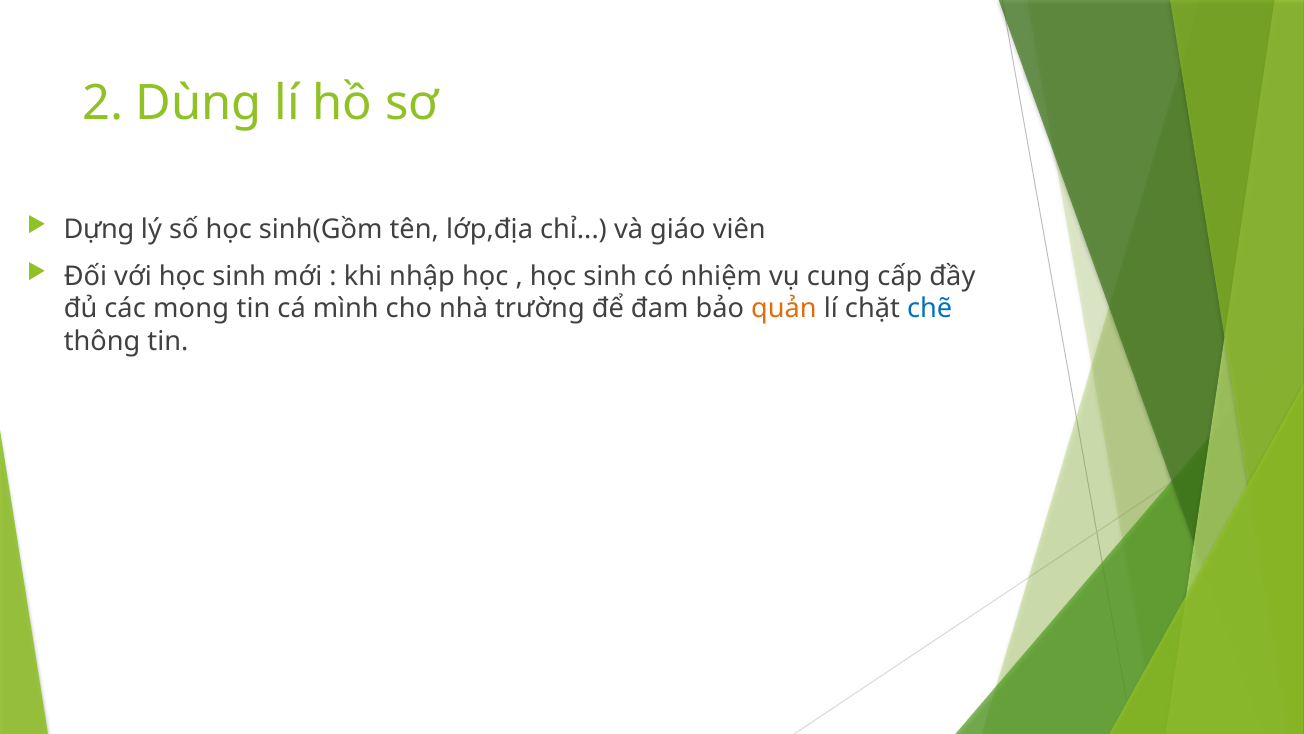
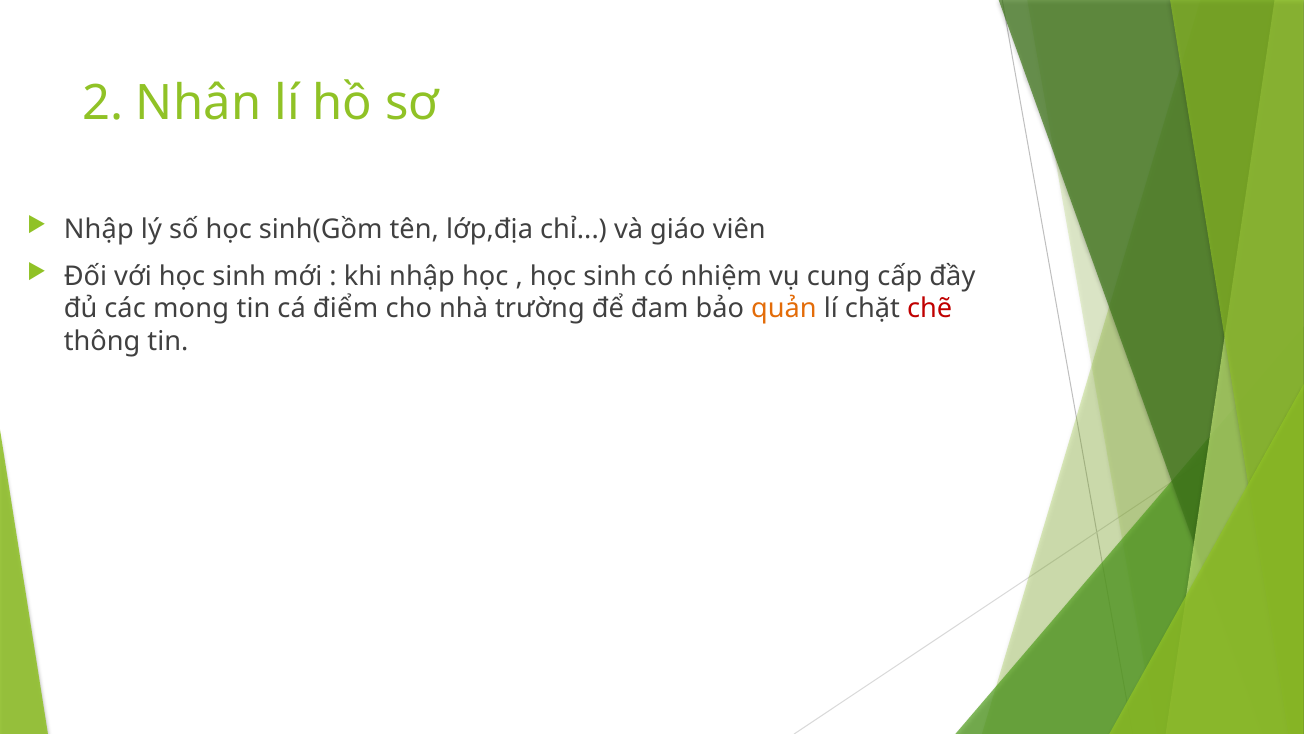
Dùng: Dùng -> Nhân (199, 103)
Dựng: Dựng -> Nhập (99, 230)
mình: mình -> điểm (346, 308)
chẽ colour: blue -> red (930, 308)
